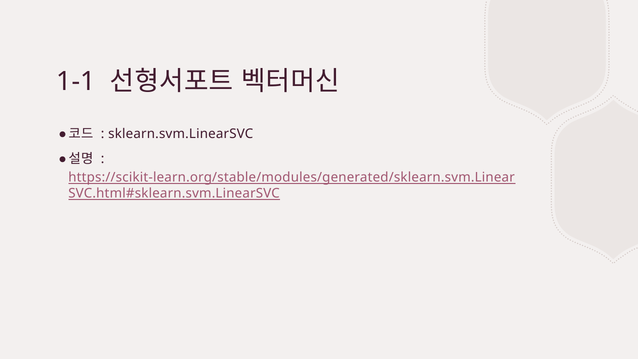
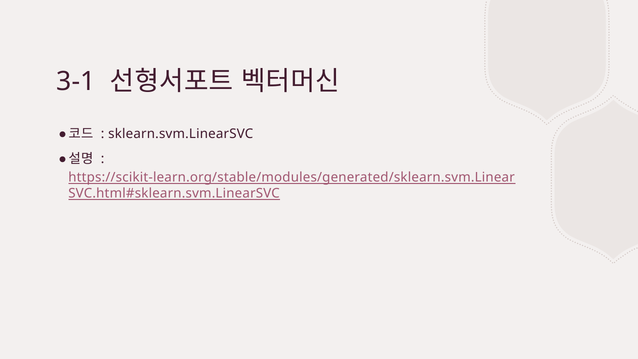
1-1: 1-1 -> 3-1 (76, 82)
